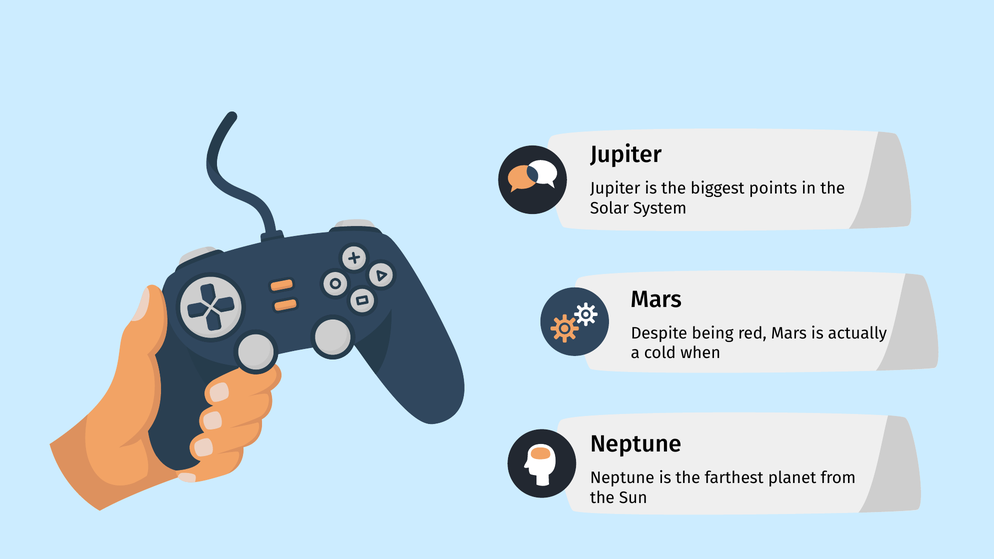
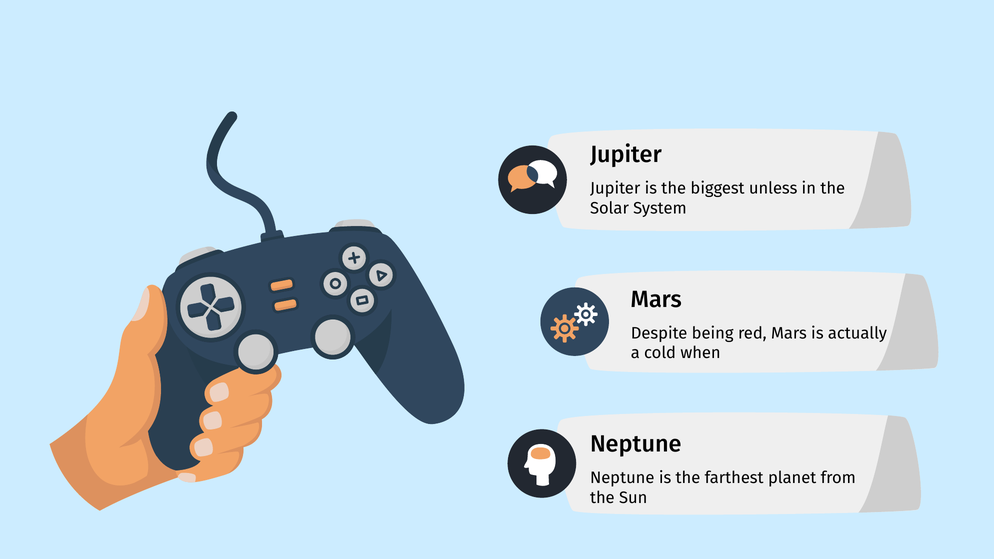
points: points -> unless (773, 188)
